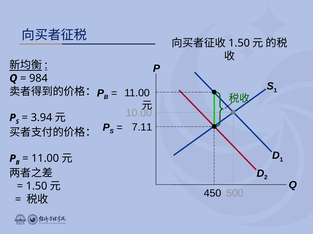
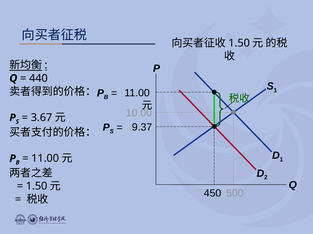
984: 984 -> 440 (38, 79)
3.94: 3.94 -> 3.67 (42, 118)
7.11: 7.11 -> 9.37 (142, 128)
